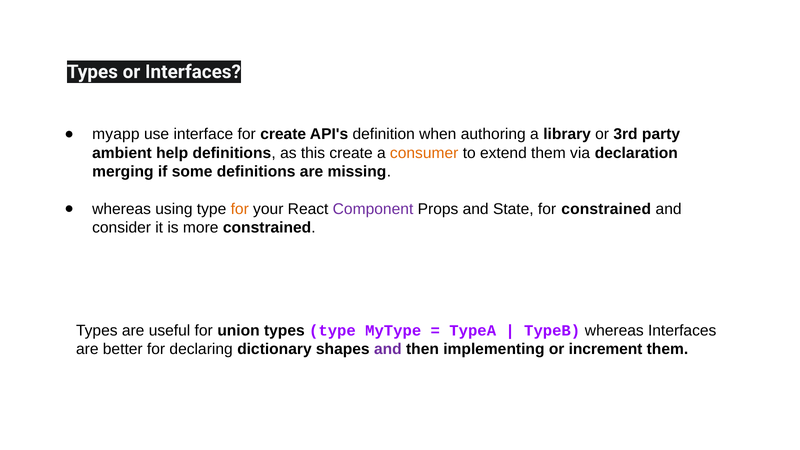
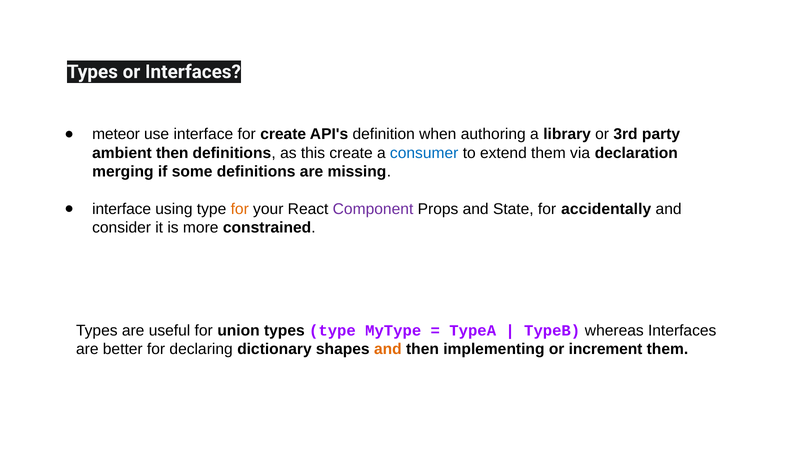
myapp: myapp -> meteor (116, 134)
ambient help: help -> then (172, 153)
consumer colour: orange -> blue (424, 153)
whereas: whereas -> interface (122, 209)
for constrained: constrained -> accidentally (606, 209)
and colour: purple -> orange (388, 349)
